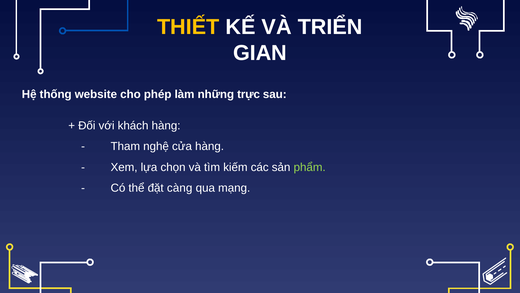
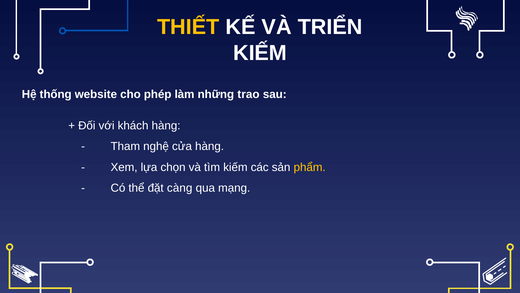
GIAN: GIAN -> KIẾM (260, 53)
trực: trực -> trao (248, 94)
phẩm colour: light green -> yellow (310, 167)
